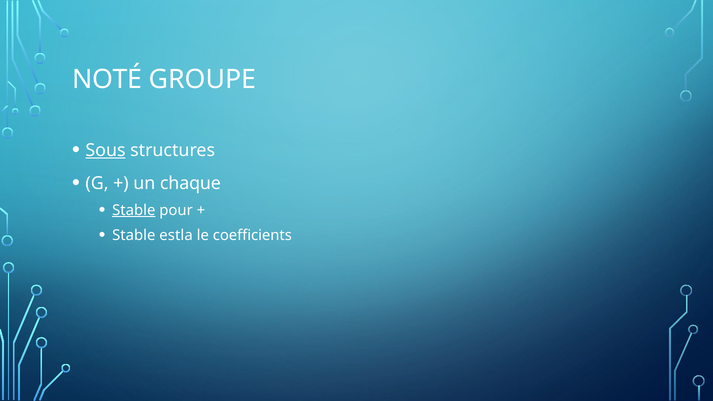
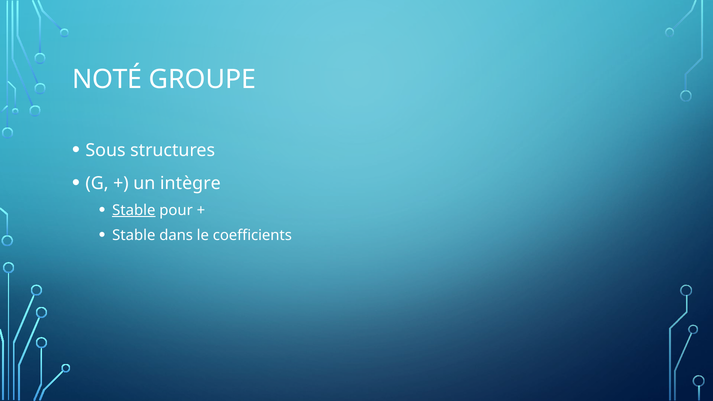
Sous underline: present -> none (106, 150)
chaque: chaque -> intègre (190, 184)
estla: estla -> dans (176, 235)
